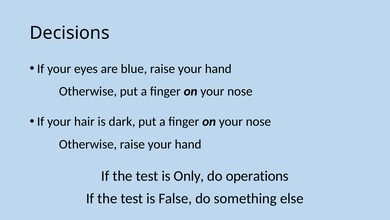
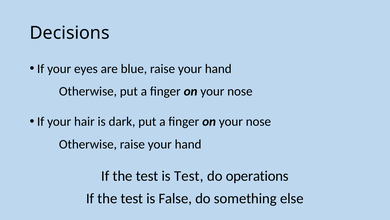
is Only: Only -> Test (189, 176)
